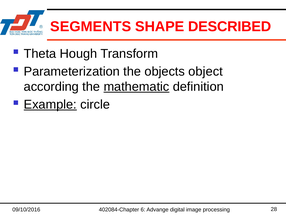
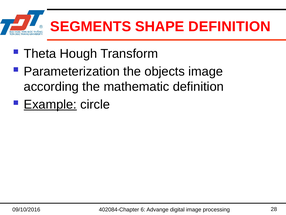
SHAPE DESCRIBED: DESCRIBED -> DEFINITION (229, 26)
objects object: object -> image (206, 71)
mathematic underline: present -> none (136, 87)
